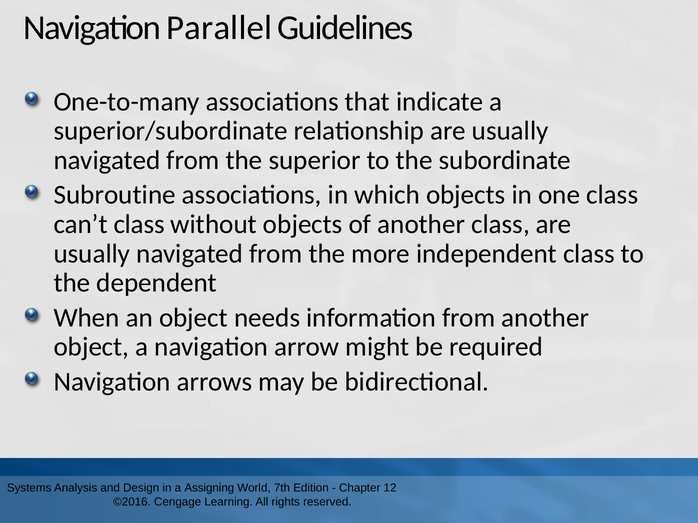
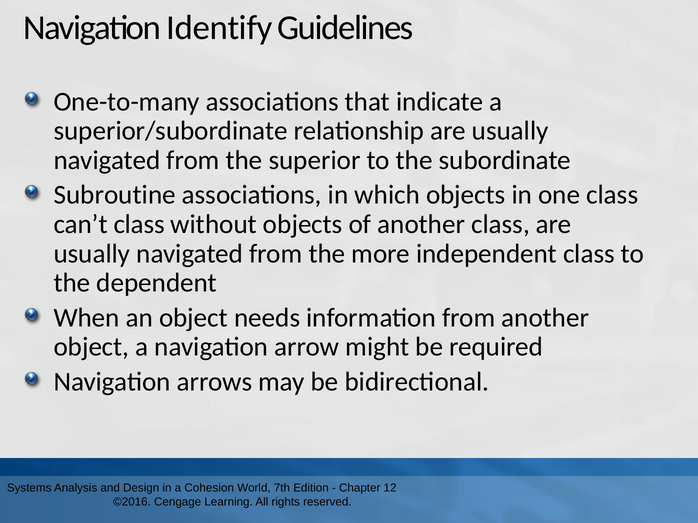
Parallel: Parallel -> Identify (219, 28)
Assigning: Assigning -> Cohesion (209, 488)
